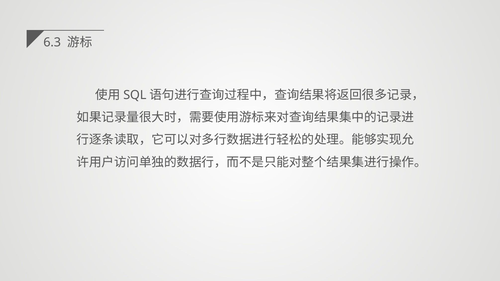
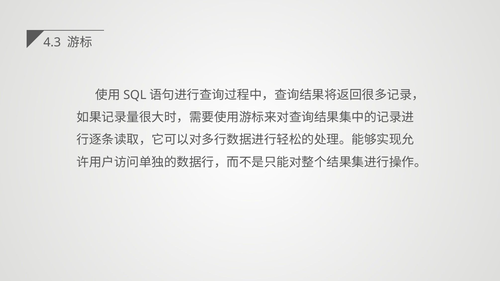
6.3: 6.3 -> 4.3 (52, 43)
